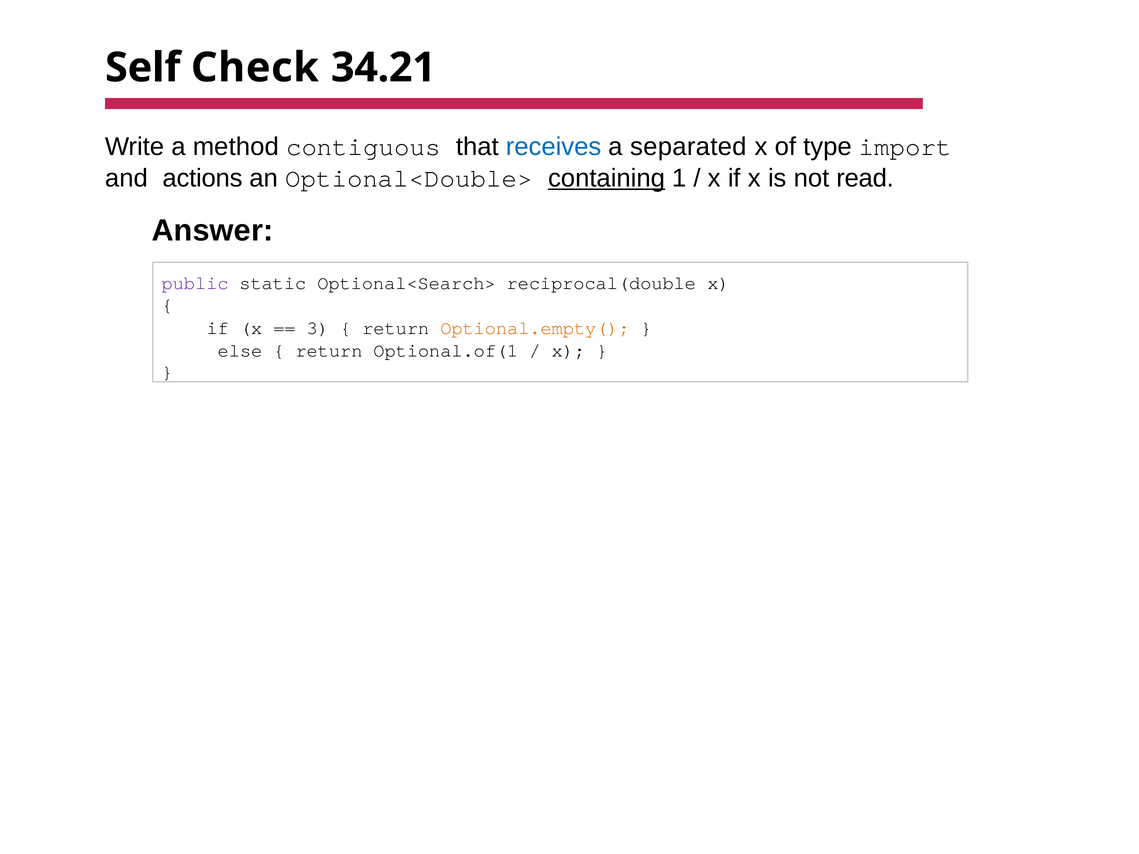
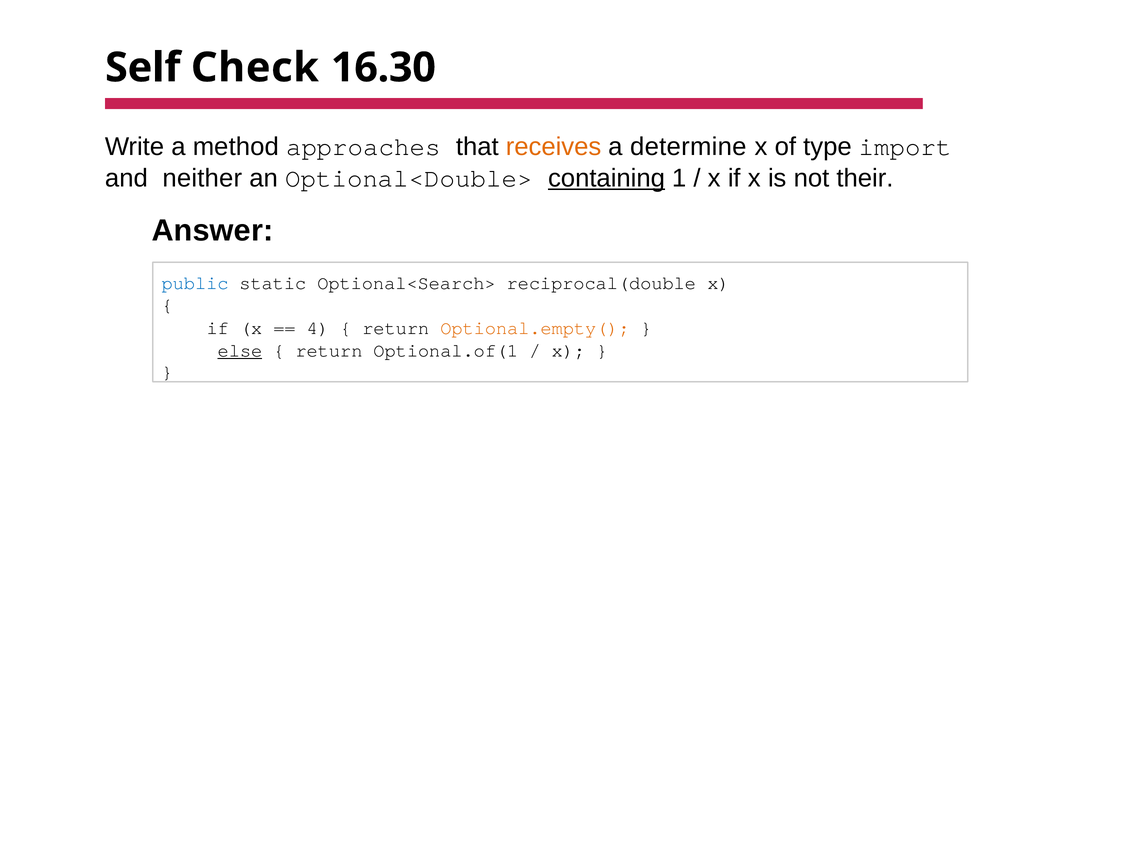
34.21: 34.21 -> 16.30 (383, 68)
contiguous: contiguous -> approaches (363, 147)
receives colour: blue -> orange (554, 147)
separated: separated -> determine (688, 147)
actions: actions -> neither (202, 178)
read: read -> their (865, 178)
public colour: purple -> blue (195, 283)
3: 3 -> 4 (318, 328)
else underline: none -> present (240, 350)
